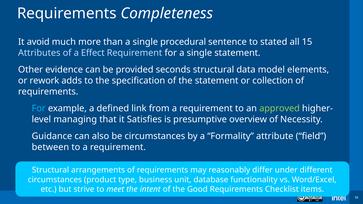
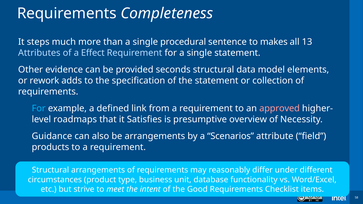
avoid: avoid -> steps (38, 42)
stated: stated -> makes (274, 42)
15: 15 -> 13 (307, 42)
approved colour: light green -> pink (280, 109)
managing: managing -> roadmaps (75, 119)
be circumstances: circumstances -> arrangements (155, 136)
Formality: Formality -> Scenarios (231, 136)
between: between -> products (50, 147)
